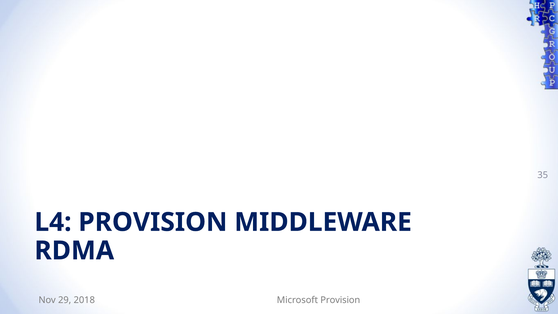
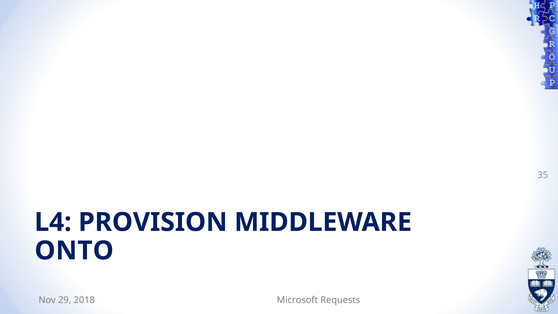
RDMA: RDMA -> ONTO (74, 251)
Microsoft Provision: Provision -> Requests (340, 300)
